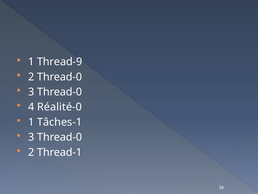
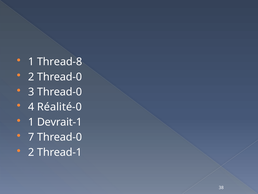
Thread-9: Thread-9 -> Thread-8 (60, 62)
Tâches-1: Tâches-1 -> Devrait-1 (60, 122)
3: 3 -> 7 (31, 137)
